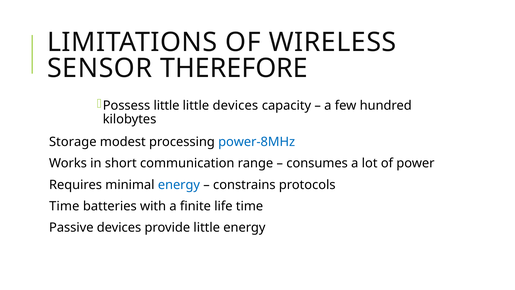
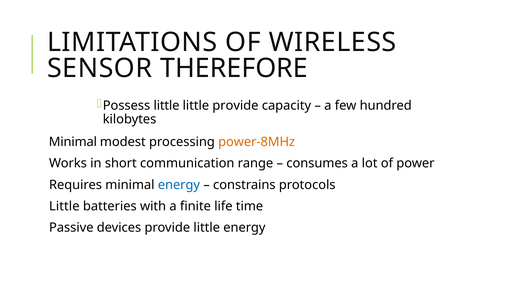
little devices: devices -> provide (235, 105)
Storage: Storage -> Minimal (73, 142)
power-8MHz colour: blue -> orange (257, 142)
Time: Time -> Little (64, 206)
